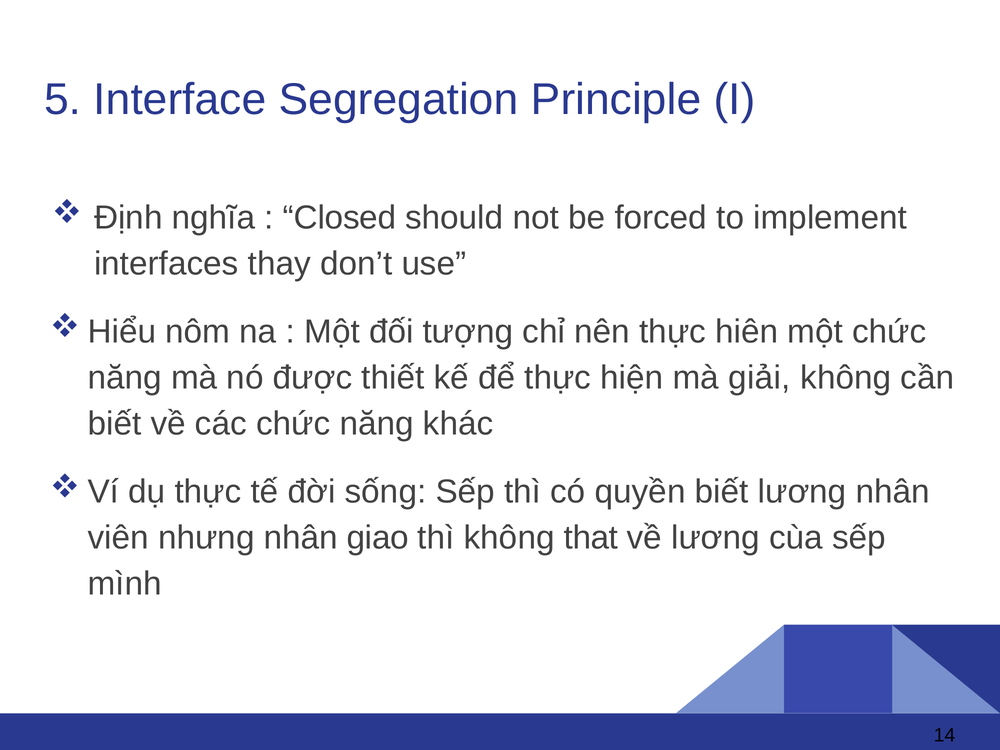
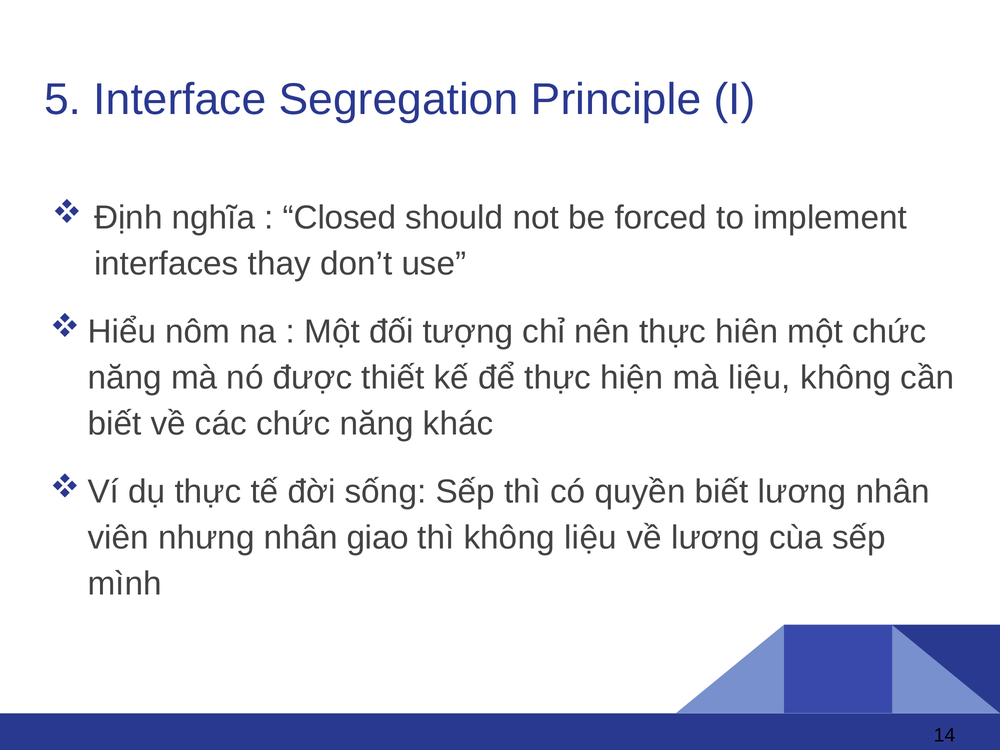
mà giải: giải -> liệu (759, 378)
không that: that -> liệu (591, 538)
